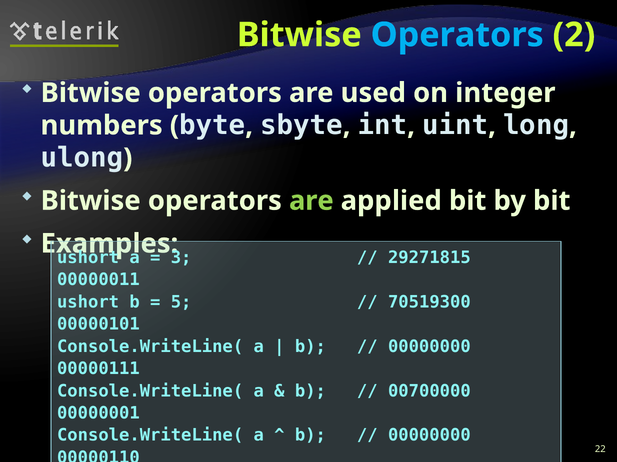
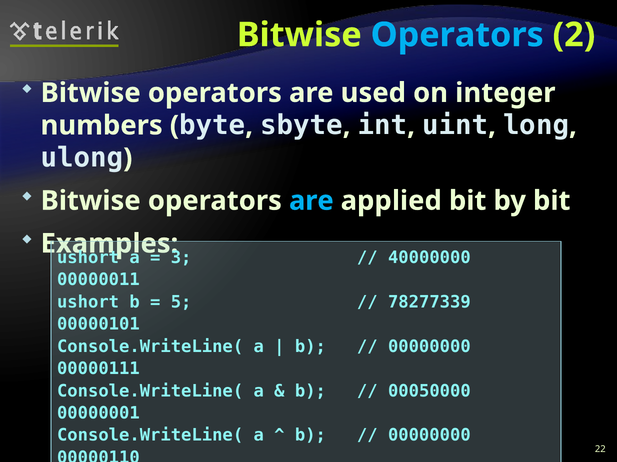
are colour: light green -> light blue (311, 201)
29271815: 29271815 -> 40000000 (429, 258)
70519300: 70519300 -> 78277339 (429, 302)
00700000: 00700000 -> 00050000 (429, 392)
